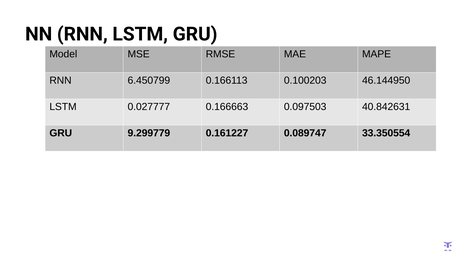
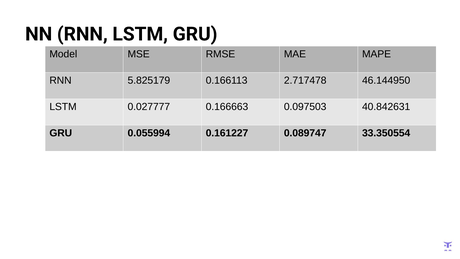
6.450799: 6.450799 -> 5.825179 (149, 80)
0.100203: 0.100203 -> 2.717478 (305, 80)
9.299779: 9.299779 -> 0.055994 (149, 133)
